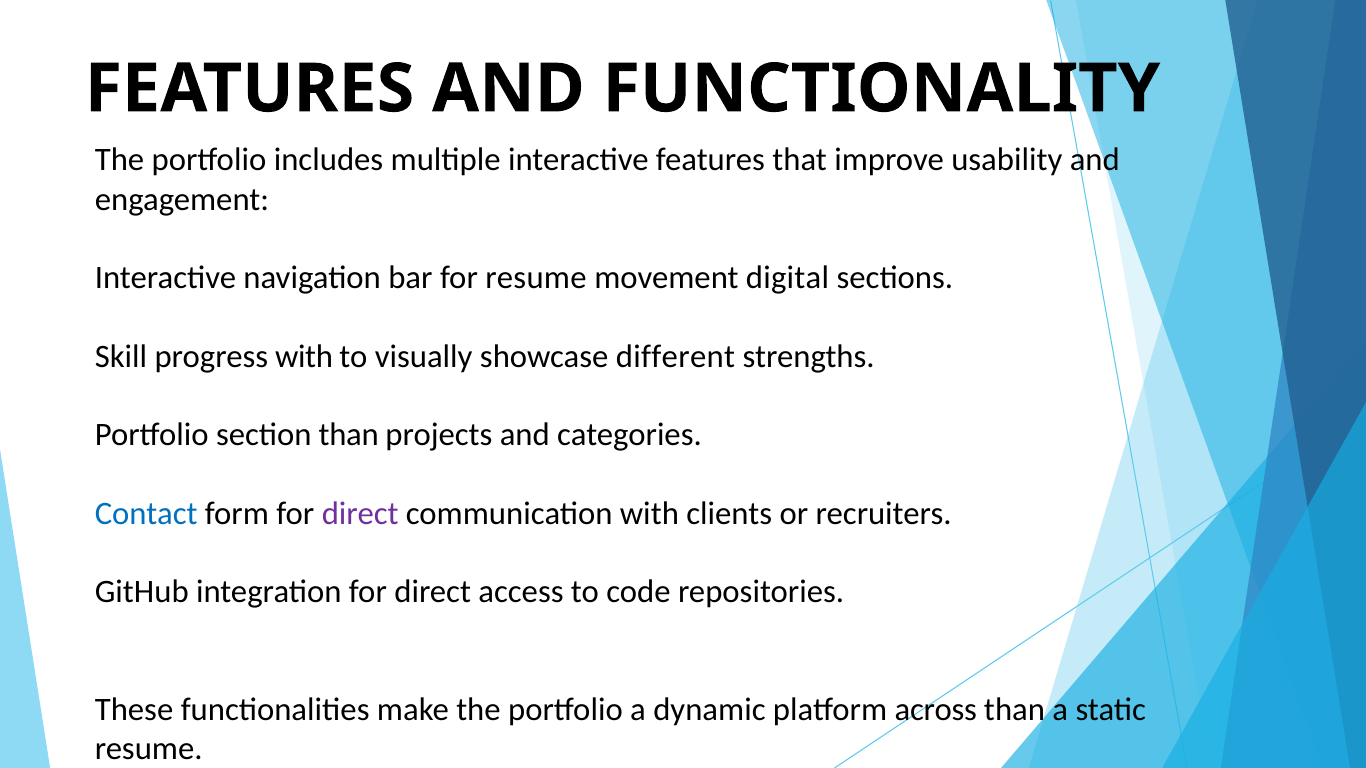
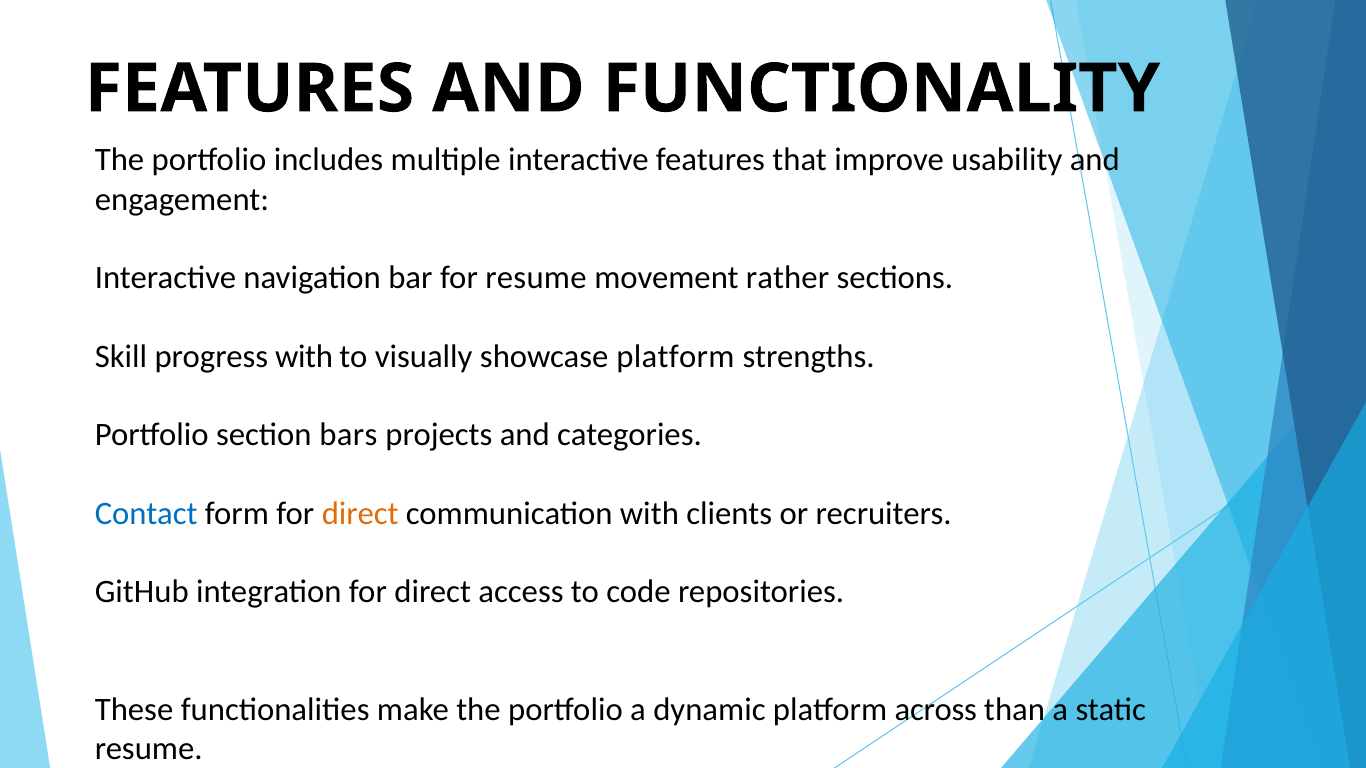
digital: digital -> rather (788, 278)
showcase different: different -> platform (675, 356)
section than: than -> bars (348, 435)
direct colour: purple -> orange (360, 513)
